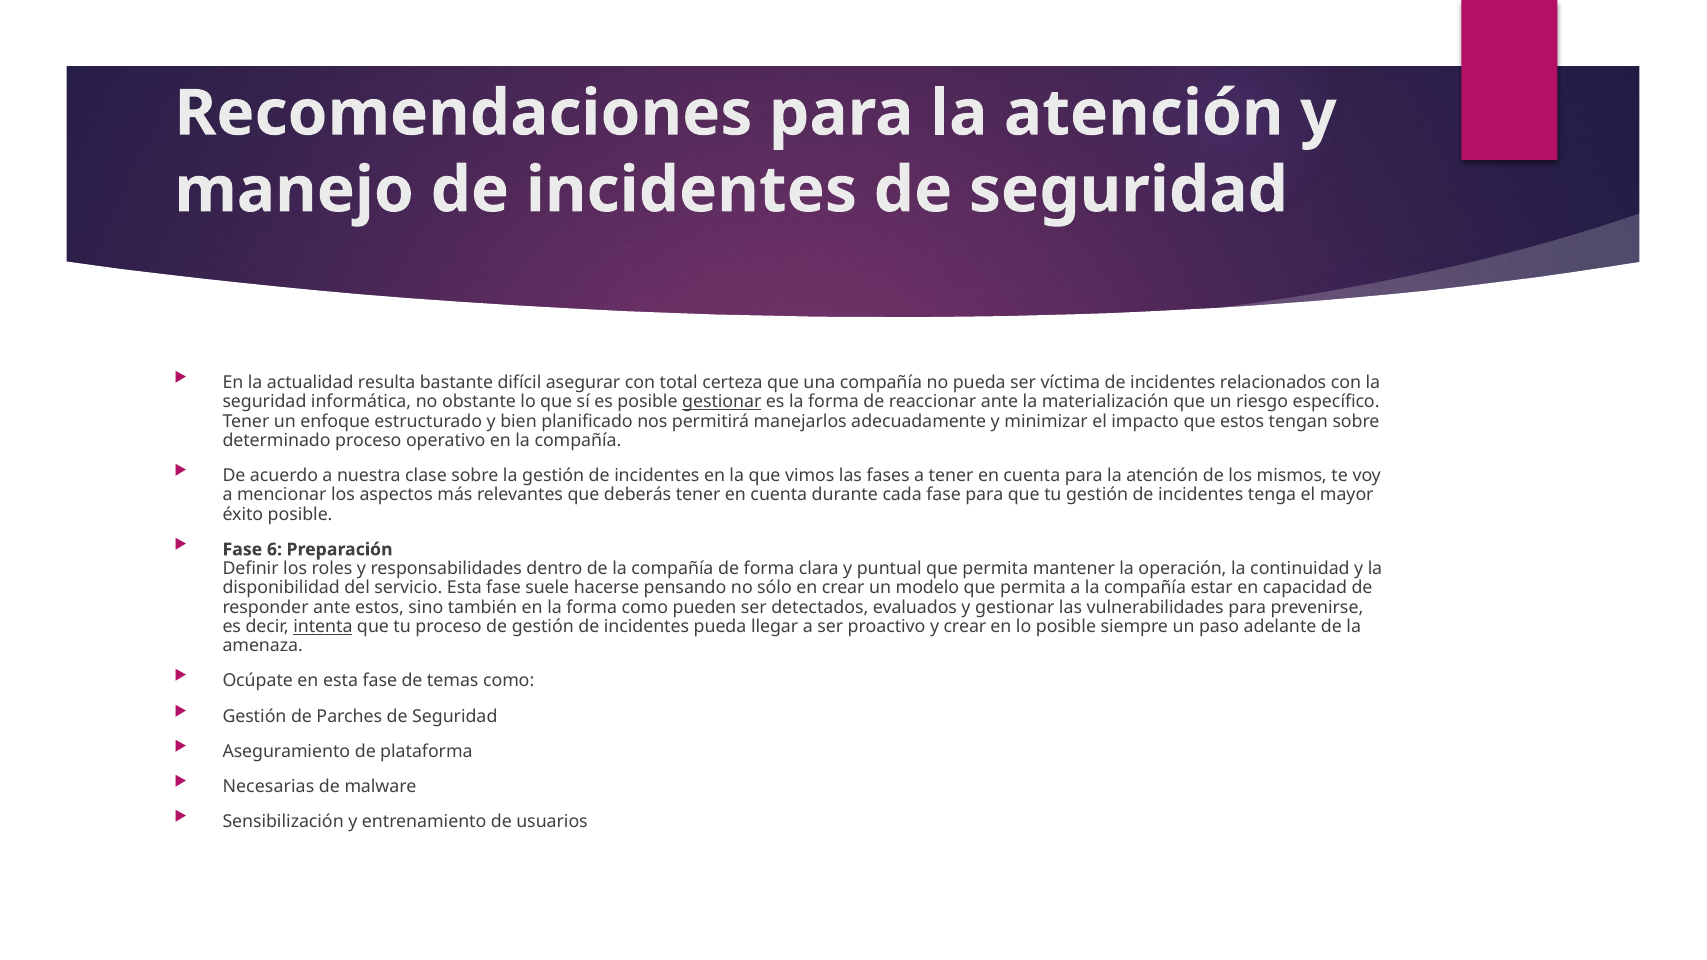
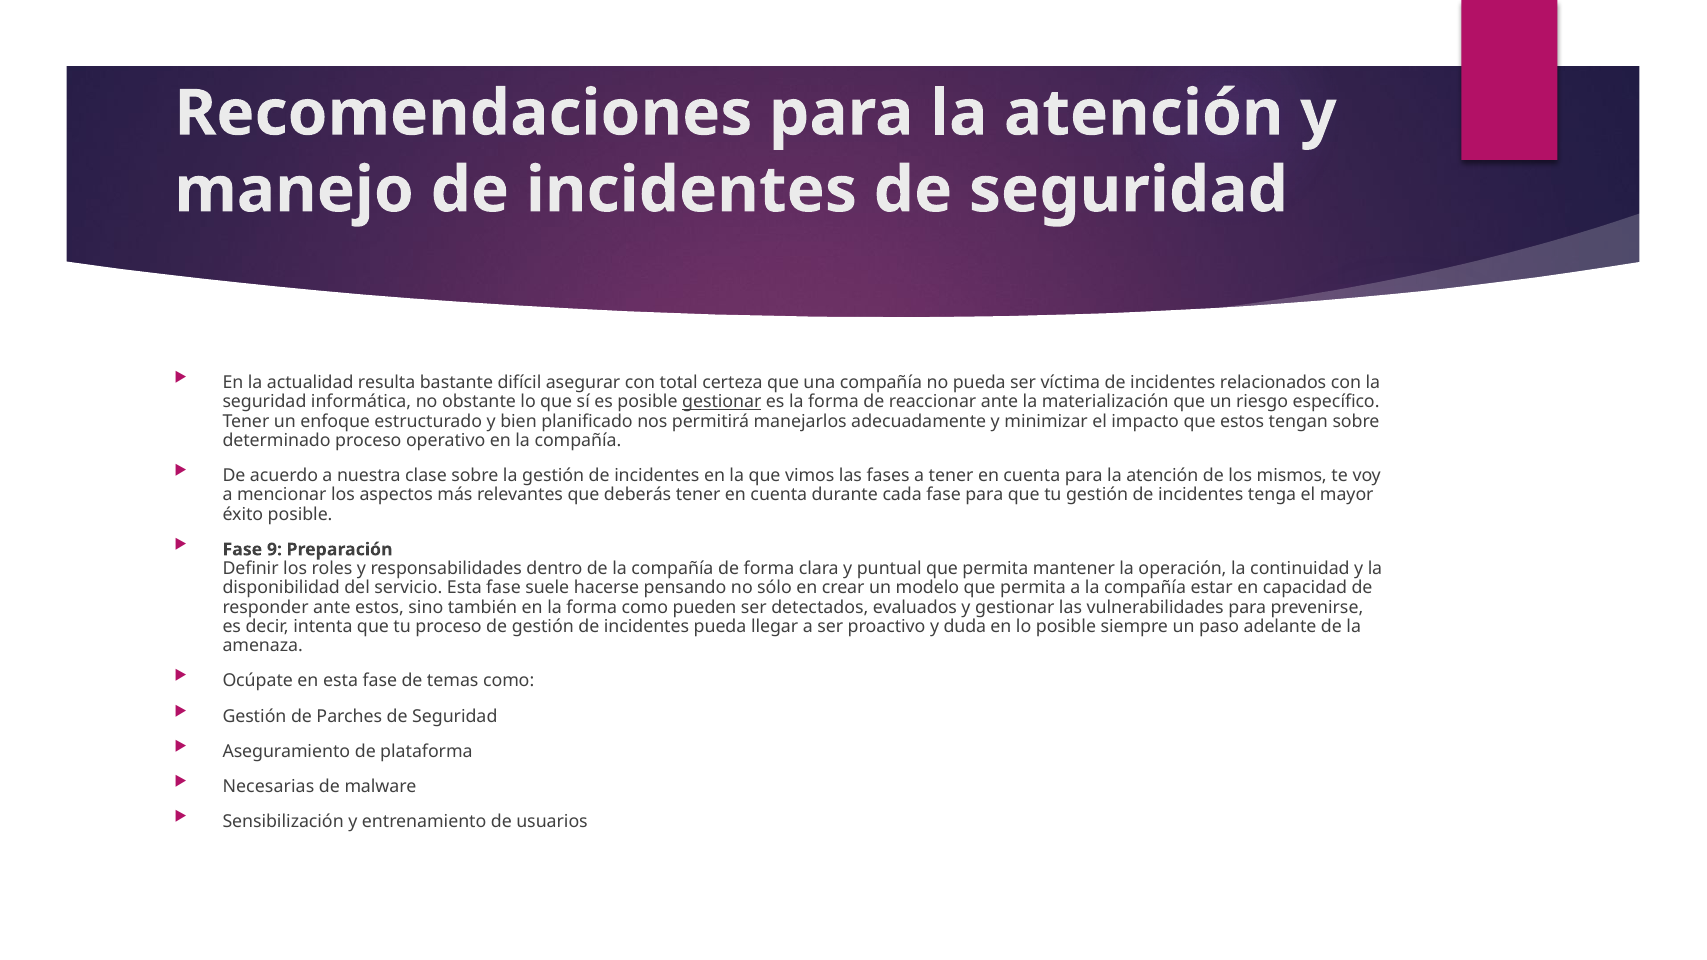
6: 6 -> 9 (274, 550)
intenta underline: present -> none (323, 627)
y crear: crear -> duda (965, 627)
